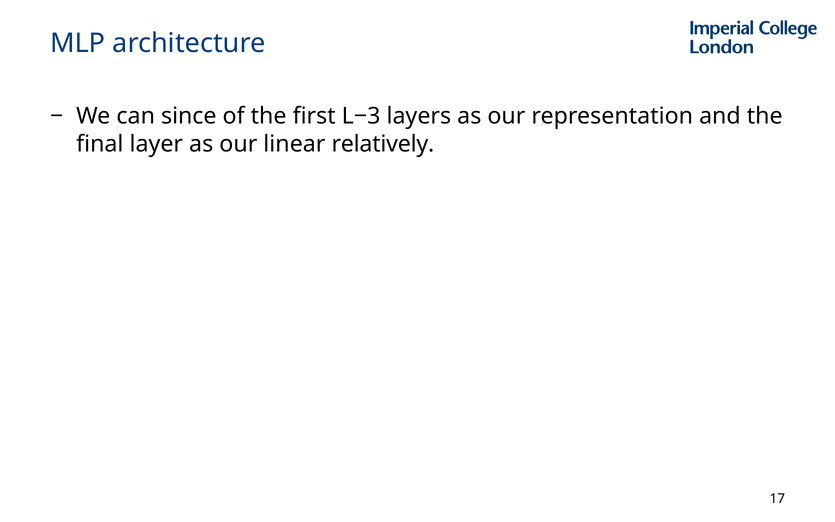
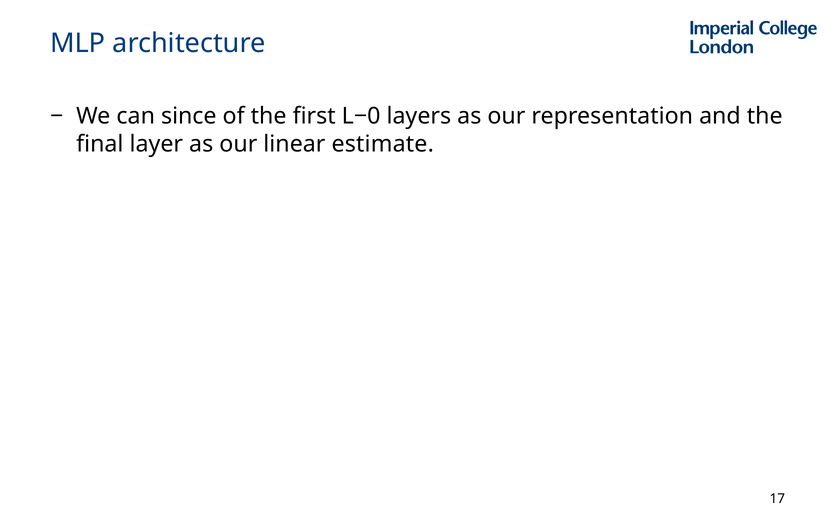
L−3: L−3 -> L−0 (361, 116)
relatively: relatively -> estimate (383, 144)
